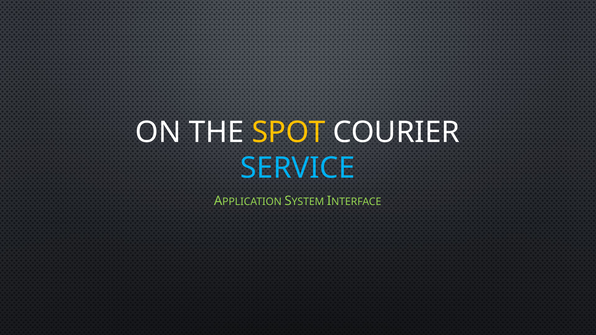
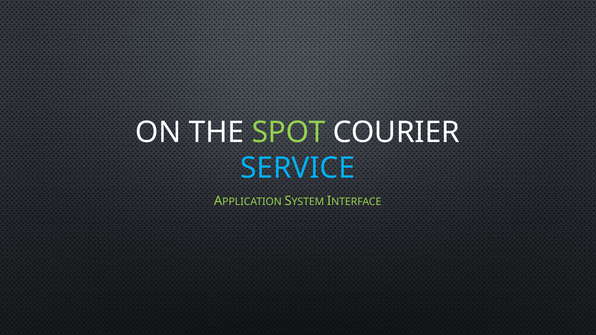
SPOT colour: yellow -> light green (289, 132)
